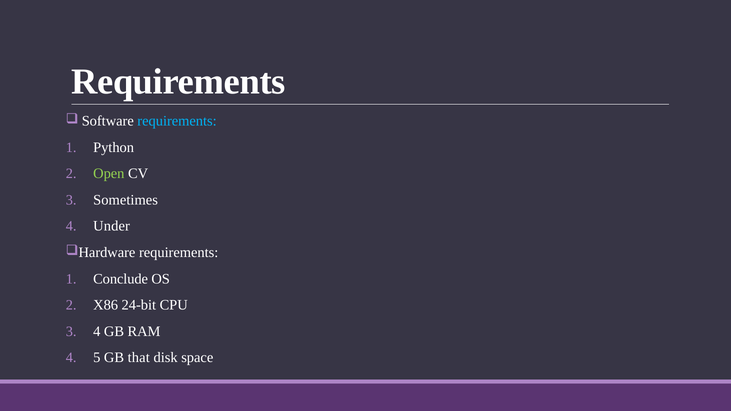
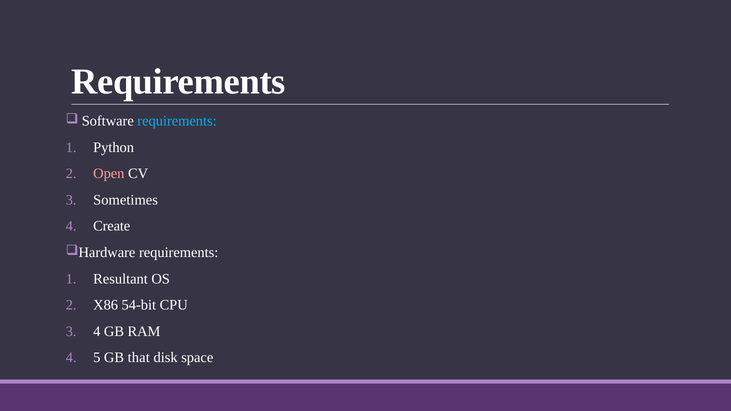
Open colour: light green -> pink (109, 174)
Under: Under -> Create (112, 226)
Conclude: Conclude -> Resultant (121, 279)
24-bit: 24-bit -> 54-bit (139, 305)
